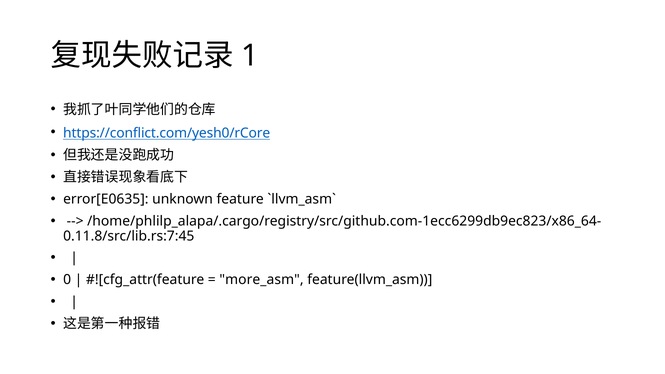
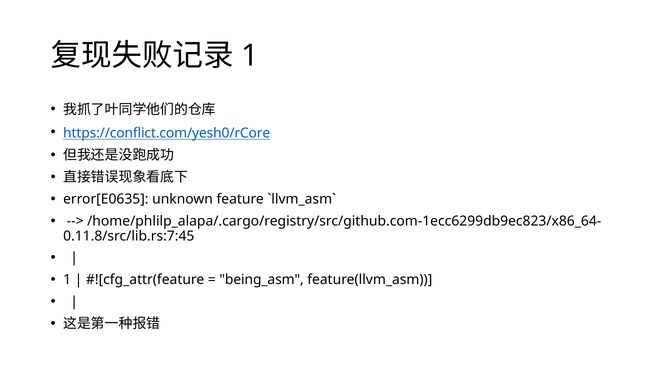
0: 0 -> 1 (67, 280)
more_asm: more_asm -> being_asm (262, 280)
